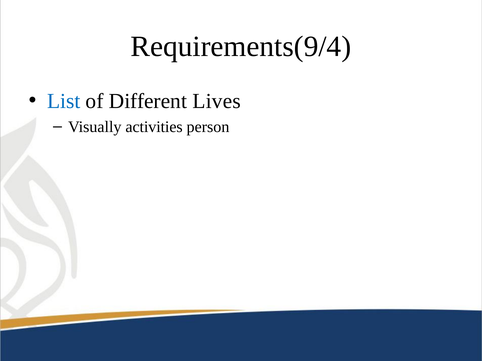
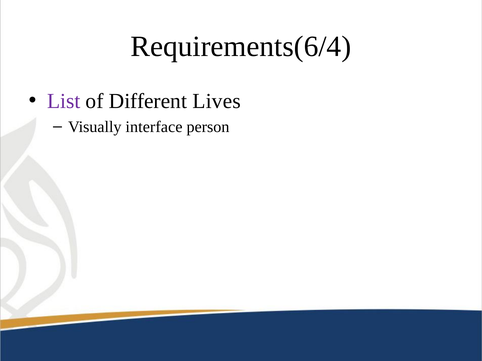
Requirements(9/4: Requirements(9/4 -> Requirements(6/4 (241, 47)
List colour: blue -> purple (64, 101)
activities: activities -> interface (154, 127)
